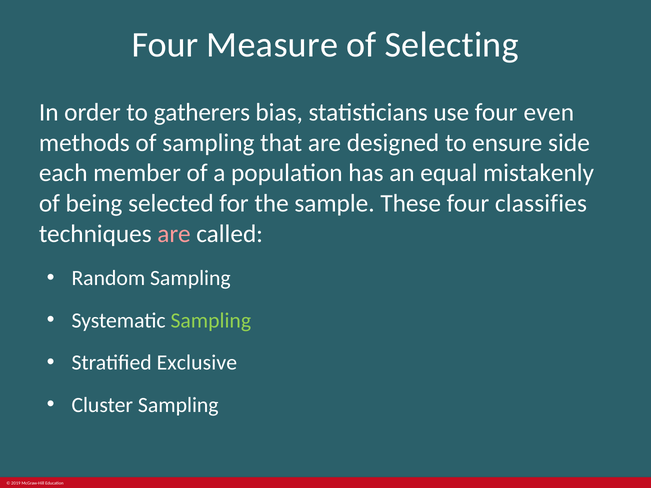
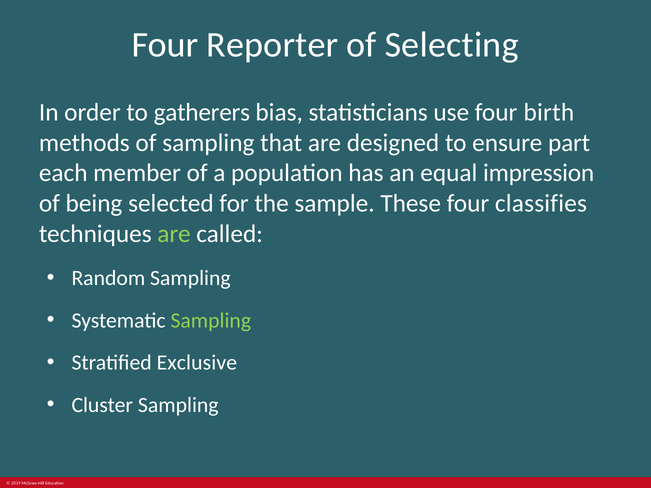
Measure: Measure -> Reporter (272, 45)
even: even -> birth (549, 112)
side: side -> part (569, 143)
mistakenly: mistakenly -> impression (539, 173)
are colour: pink -> light green (174, 234)
